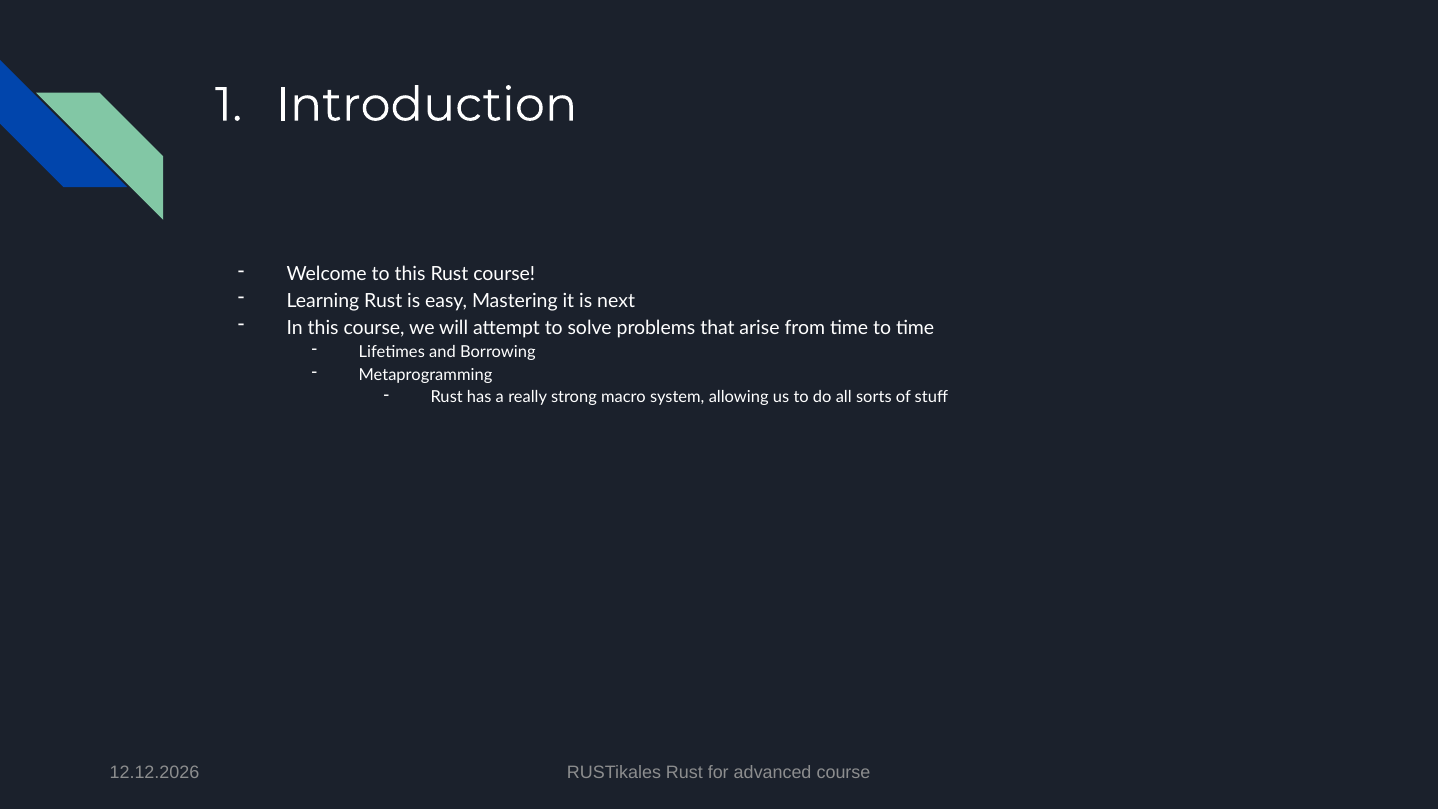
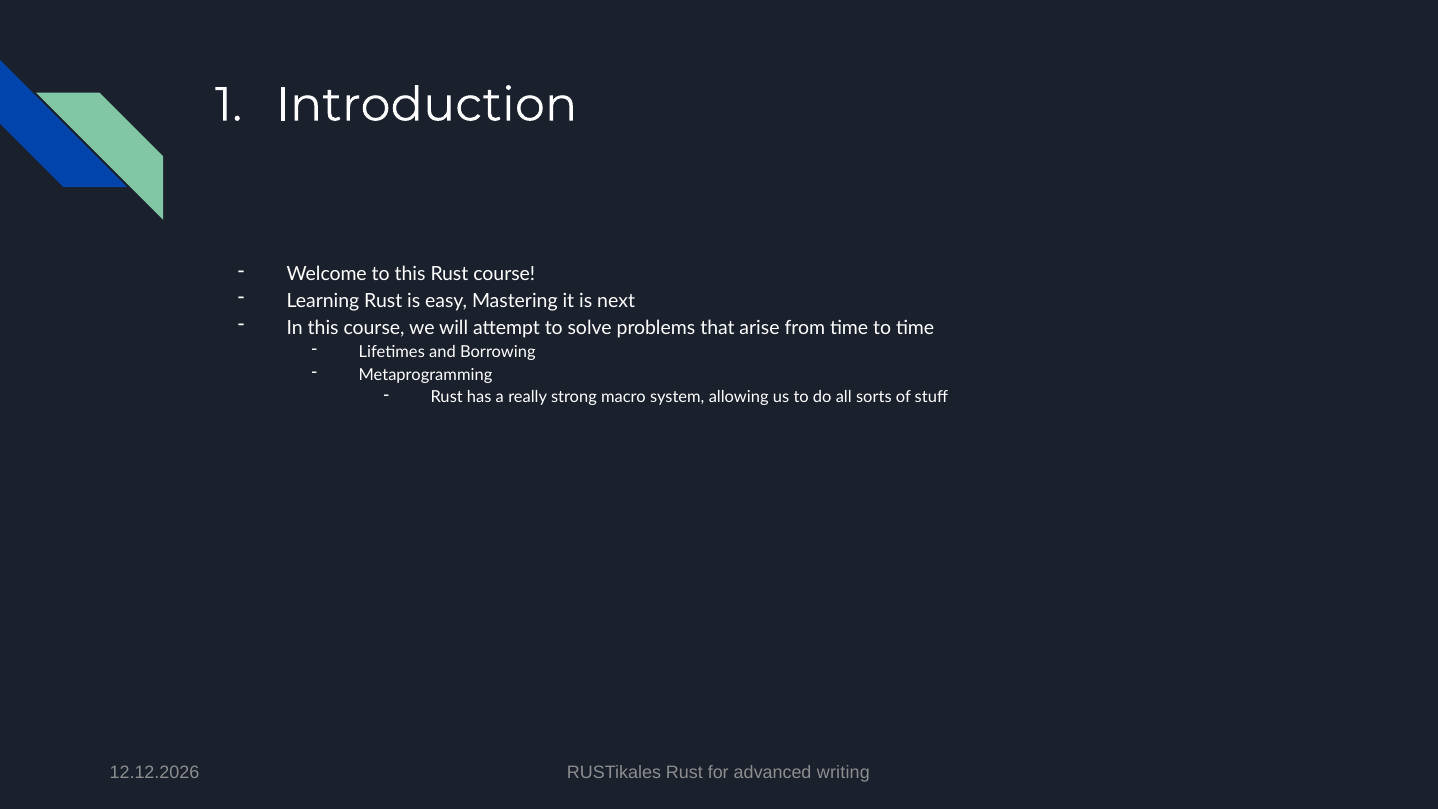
advanced course: course -> writing (843, 772)
